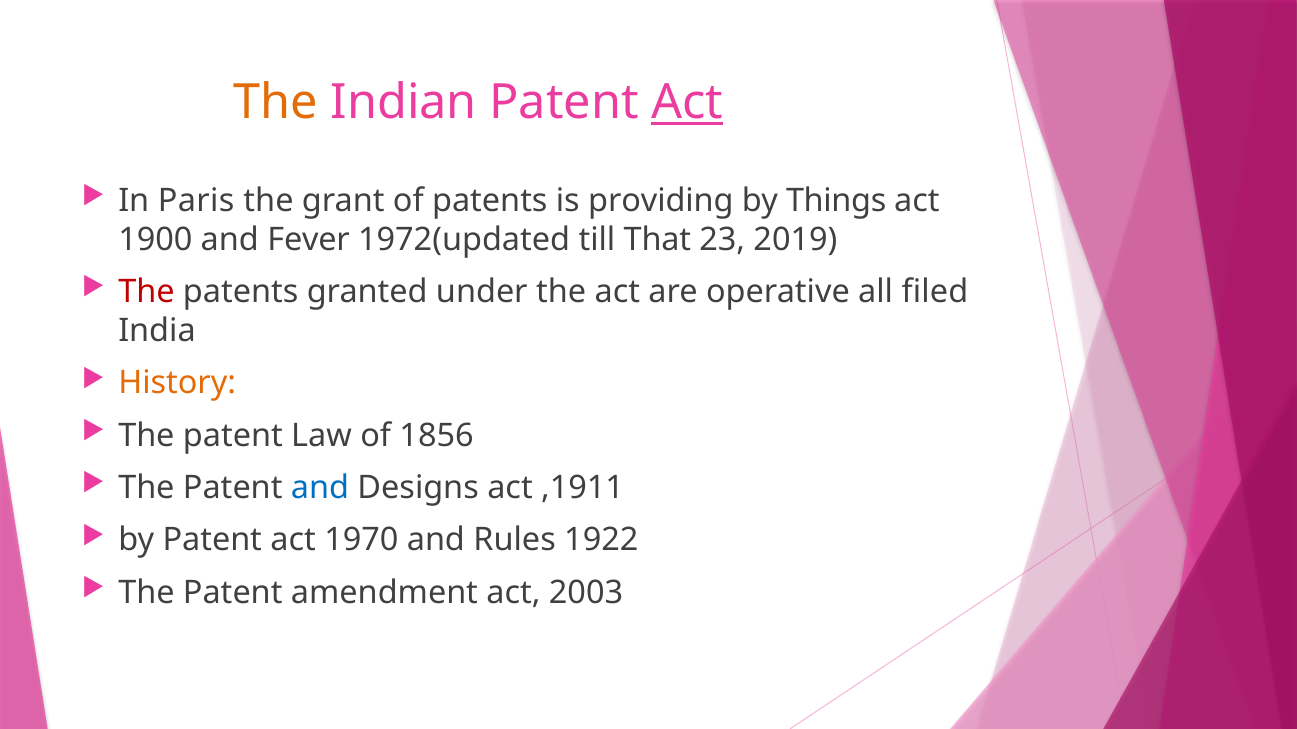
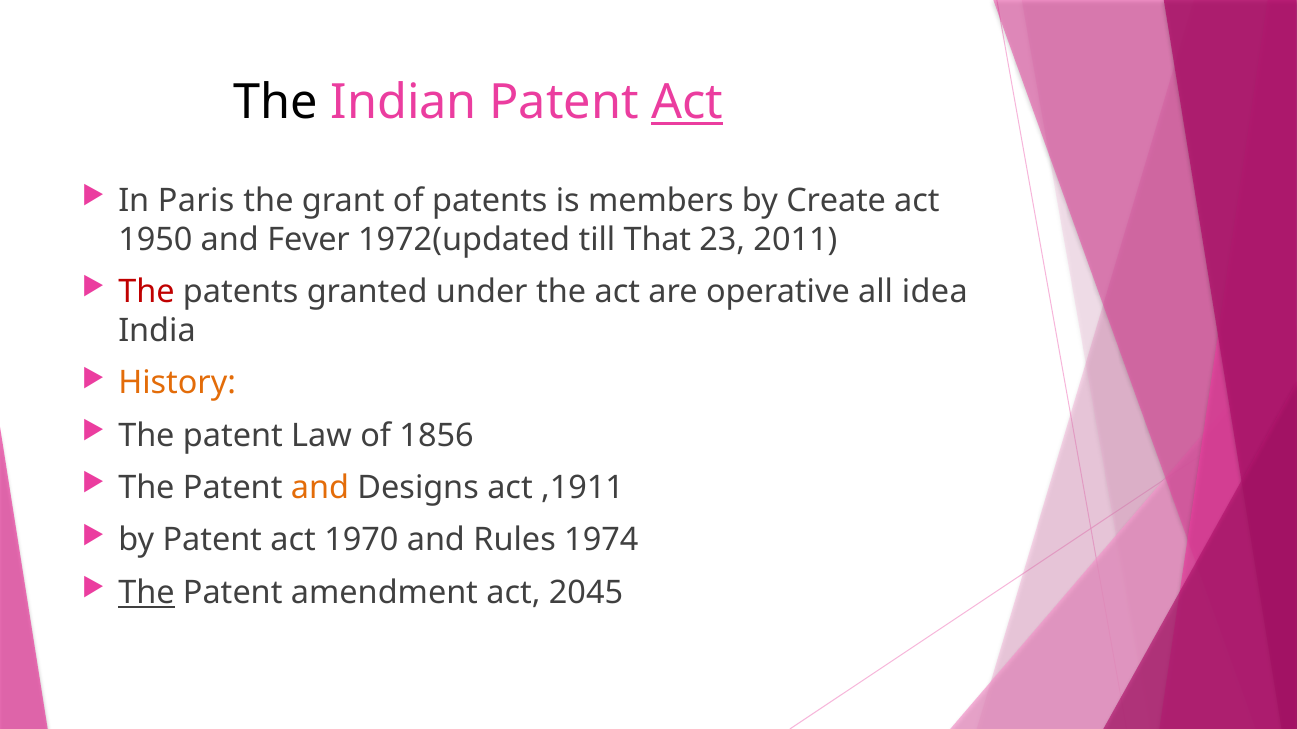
The colour: orange -> black (276, 102)
providing: providing -> members (661, 201)
Things: Things -> Create (836, 201)
1900: 1900 -> 1950 (155, 240)
2019: 2019 -> 2011 (795, 240)
filed: filed -> idea (935, 292)
and colour: blue -> orange (320, 488)
1922: 1922 -> 1974 (601, 541)
The underline: none -> present (146, 593)
2003: 2003 -> 2045 (586, 593)
